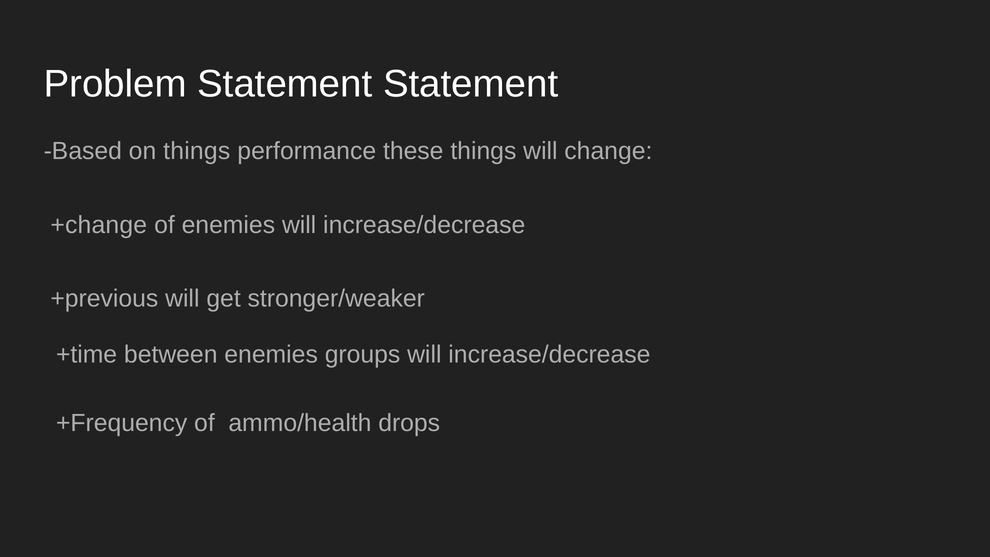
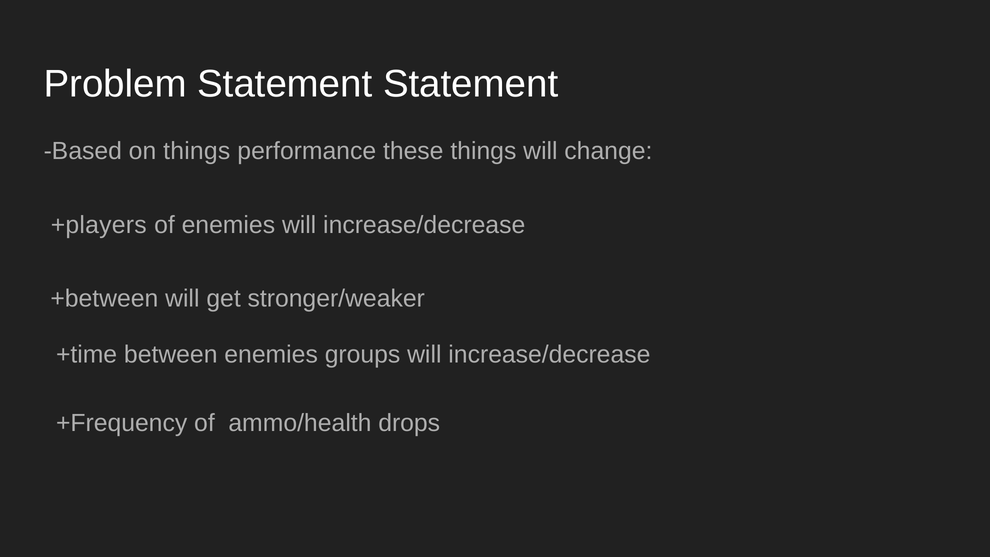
+change: +change -> +players (99, 225)
+previous: +previous -> +between (104, 299)
